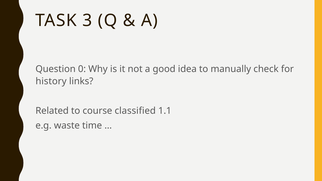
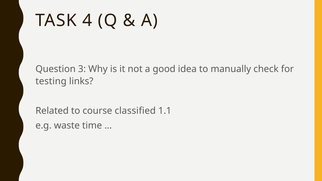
3: 3 -> 4 (87, 20)
0: 0 -> 3 (82, 69)
history: history -> testing (51, 81)
